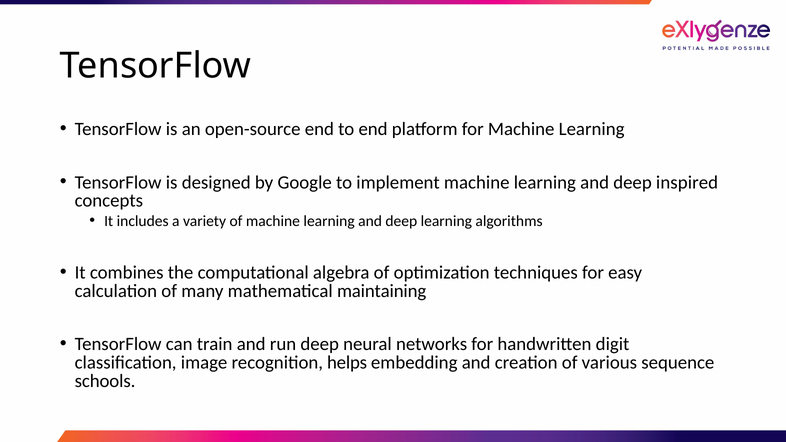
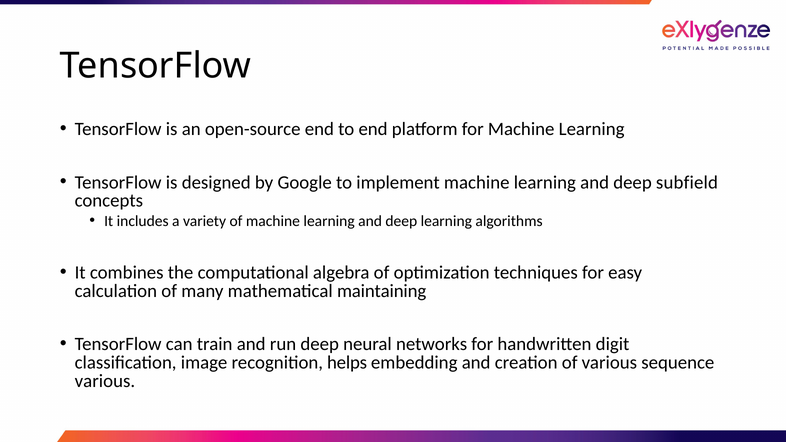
inspired: inspired -> subfield (687, 182)
schools: schools -> various (105, 381)
